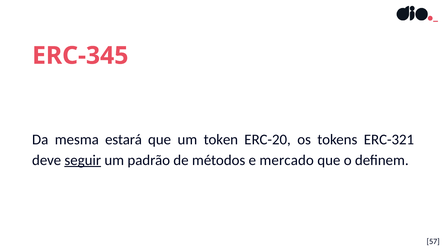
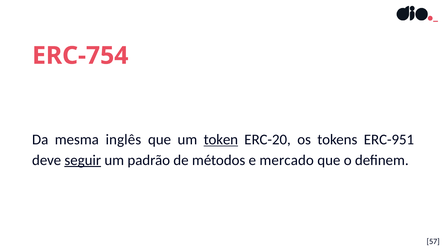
ERC-345: ERC-345 -> ERC-754 (80, 56)
estará: estará -> inglês (123, 140)
token underline: none -> present (221, 140)
ERC-321: ERC-321 -> ERC-951 (389, 140)
